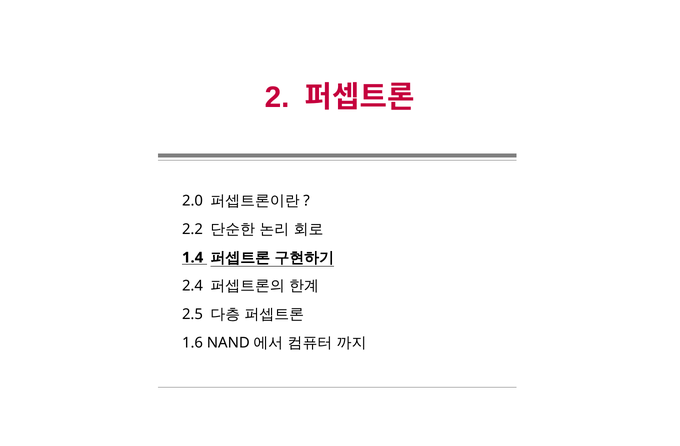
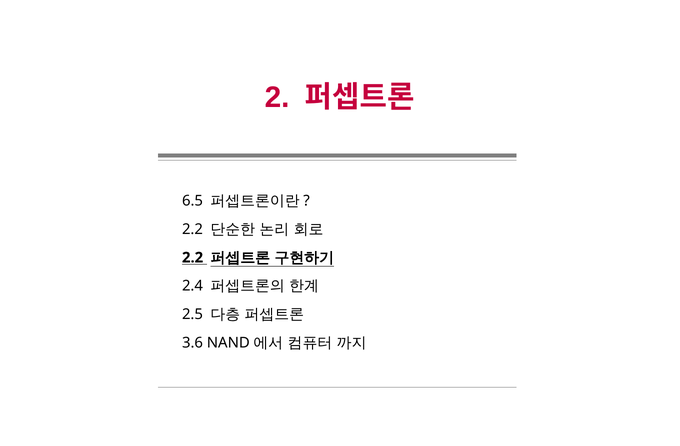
2.0: 2.0 -> 6.5 (193, 201)
1.4: 1.4 -> 2.2 (193, 258)
1.6: 1.6 -> 3.6 (193, 343)
